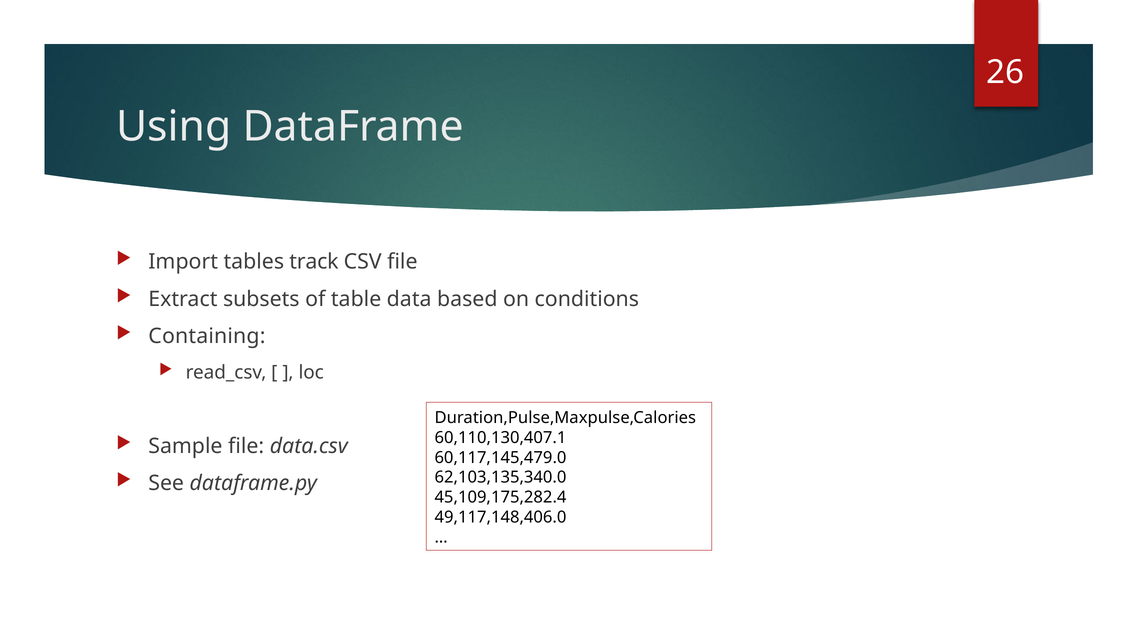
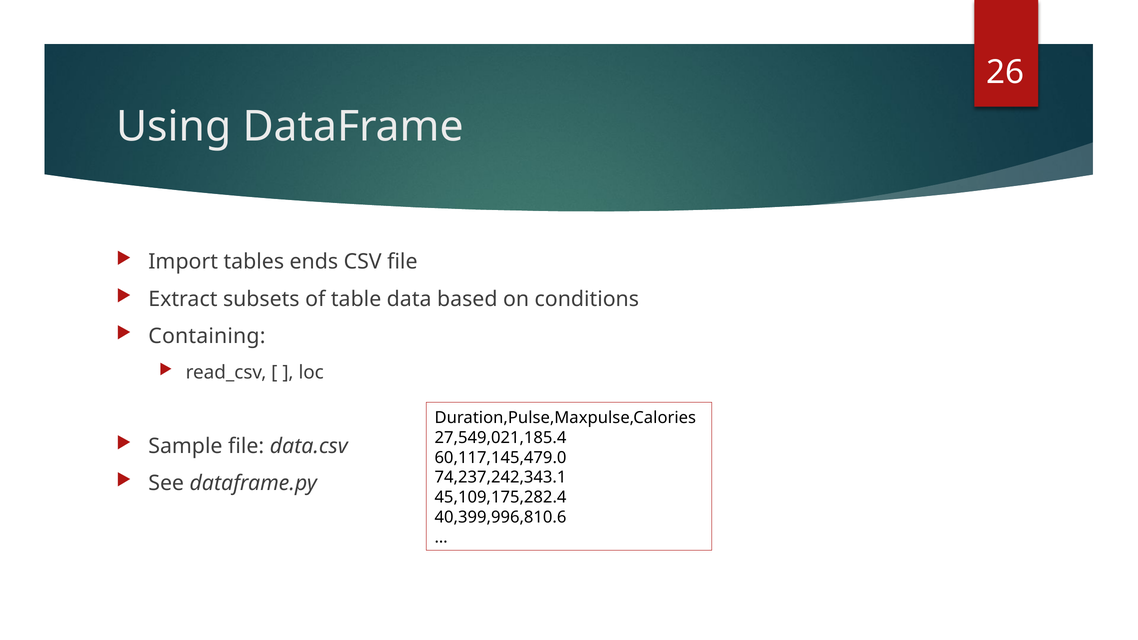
track: track -> ends (314, 262)
60,110,130,407.1: 60,110,130,407.1 -> 27,549,021,185.4 (501, 438)
62,103,135,340.0: 62,103,135,340.0 -> 74,237,242,343.1 (501, 478)
49,117,148,406.0: 49,117,148,406.0 -> 40,399,996,810.6 (501, 517)
